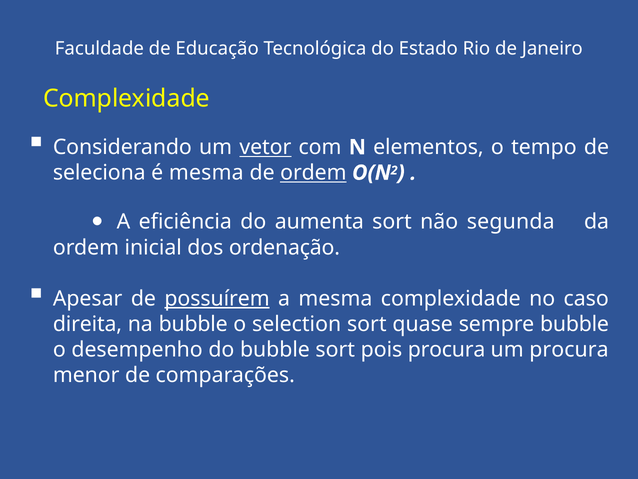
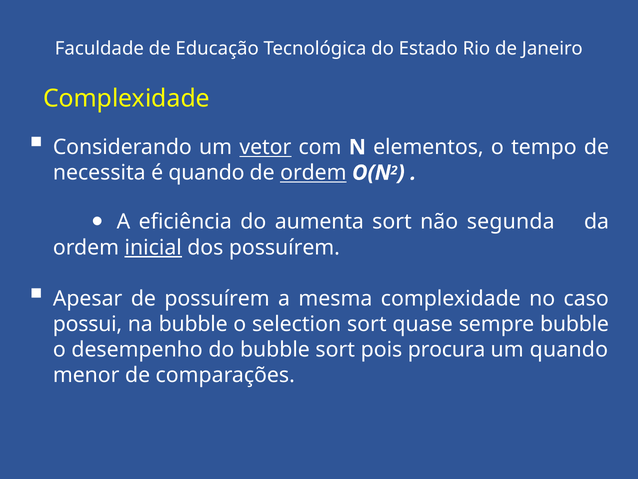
seleciona: seleciona -> necessita (99, 173)
é mesma: mesma -> quando (207, 173)
inicial underline: none -> present (153, 247)
dos ordenação: ordenação -> possuírem (284, 247)
possuírem underline: present -> none (217, 298)
direita: direita -> possui (87, 324)
um procura: procura -> quando (569, 349)
